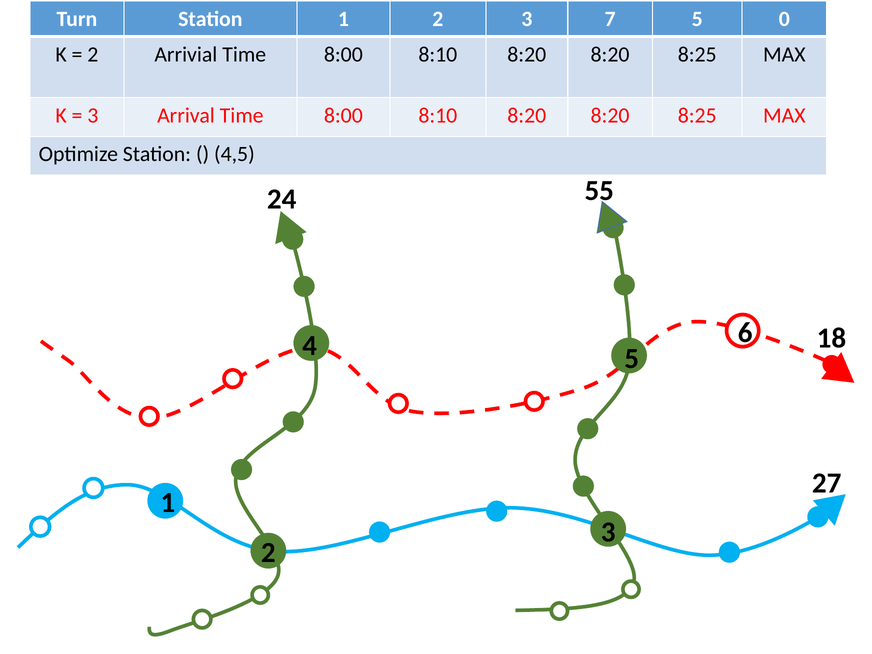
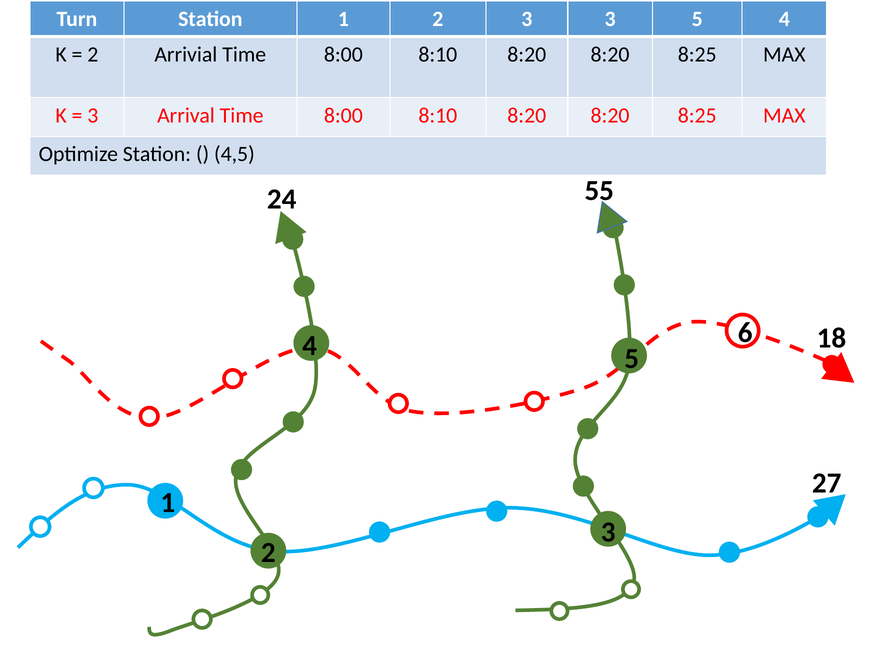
3 7: 7 -> 3 (610, 19)
5 0: 0 -> 4 (784, 19)
